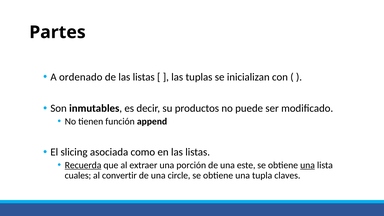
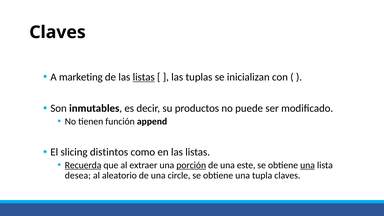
Partes: Partes -> Claves (57, 32)
ordenado: ordenado -> marketing (81, 77)
listas underline: none -> present (144, 77)
asociada: asociada -> distintos (109, 152)
porción underline: none -> present (191, 165)
cuales: cuales -> desea (78, 176)
convertir: convertir -> aleatorio (119, 176)
